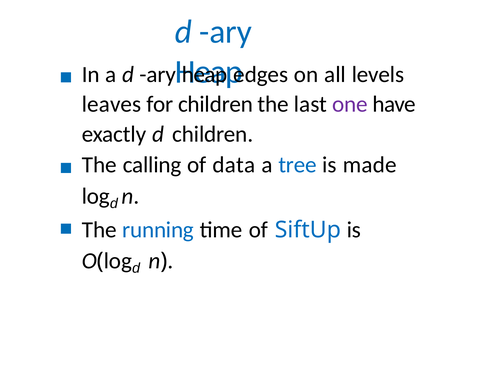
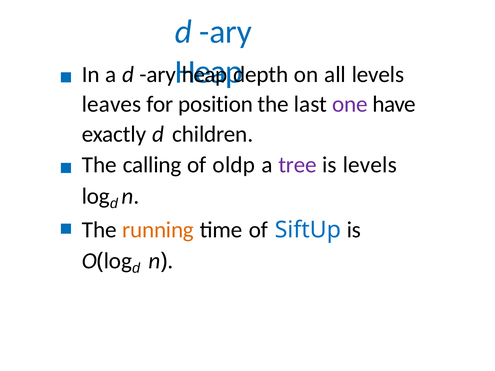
edges: edges -> depth (261, 75)
for children: children -> position (216, 105)
data: data -> oldp (234, 165)
tree colour: blue -> purple (297, 165)
is made: made -> levels (370, 165)
running colour: blue -> orange (158, 230)
